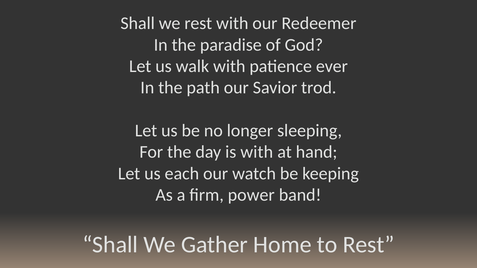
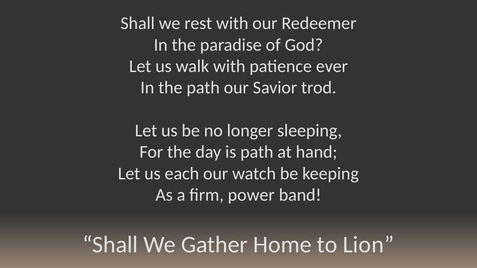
is with: with -> path (257, 152)
to Rest: Rest -> Lion (368, 245)
